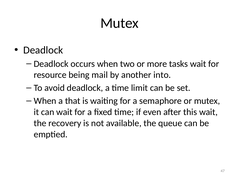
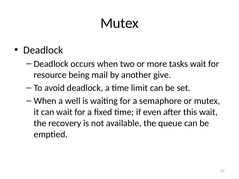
into: into -> give (162, 75)
that: that -> well (73, 101)
